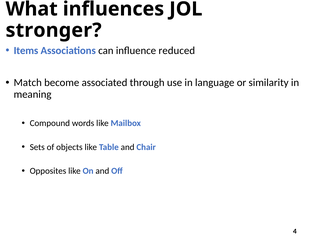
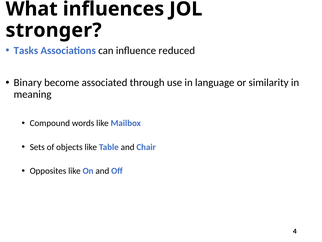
Items: Items -> Tasks (26, 50)
Match: Match -> Binary (28, 83)
